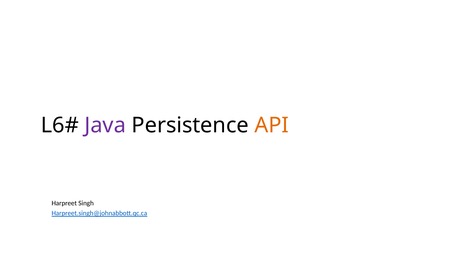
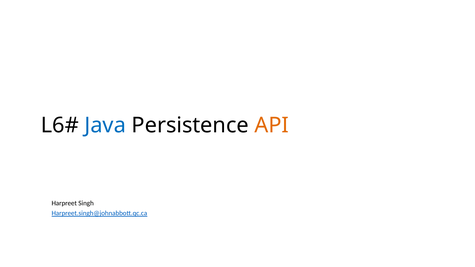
Java colour: purple -> blue (105, 125)
